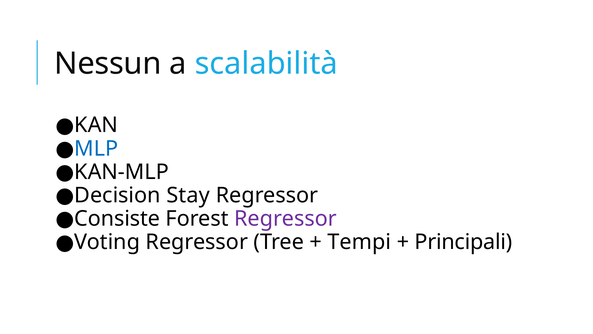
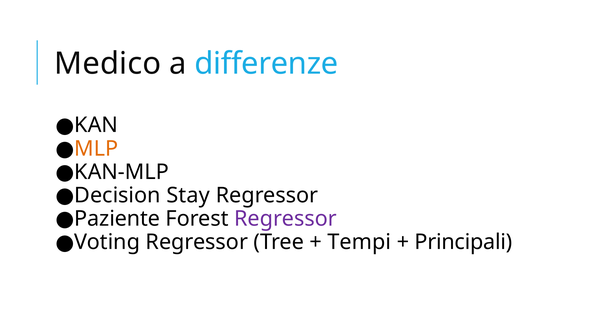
Nessun: Nessun -> Medico (108, 64)
scalabilità: scalabilità -> differenze (266, 64)
MLP colour: blue -> orange (96, 148)
Consiste: Consiste -> Paziente (117, 218)
